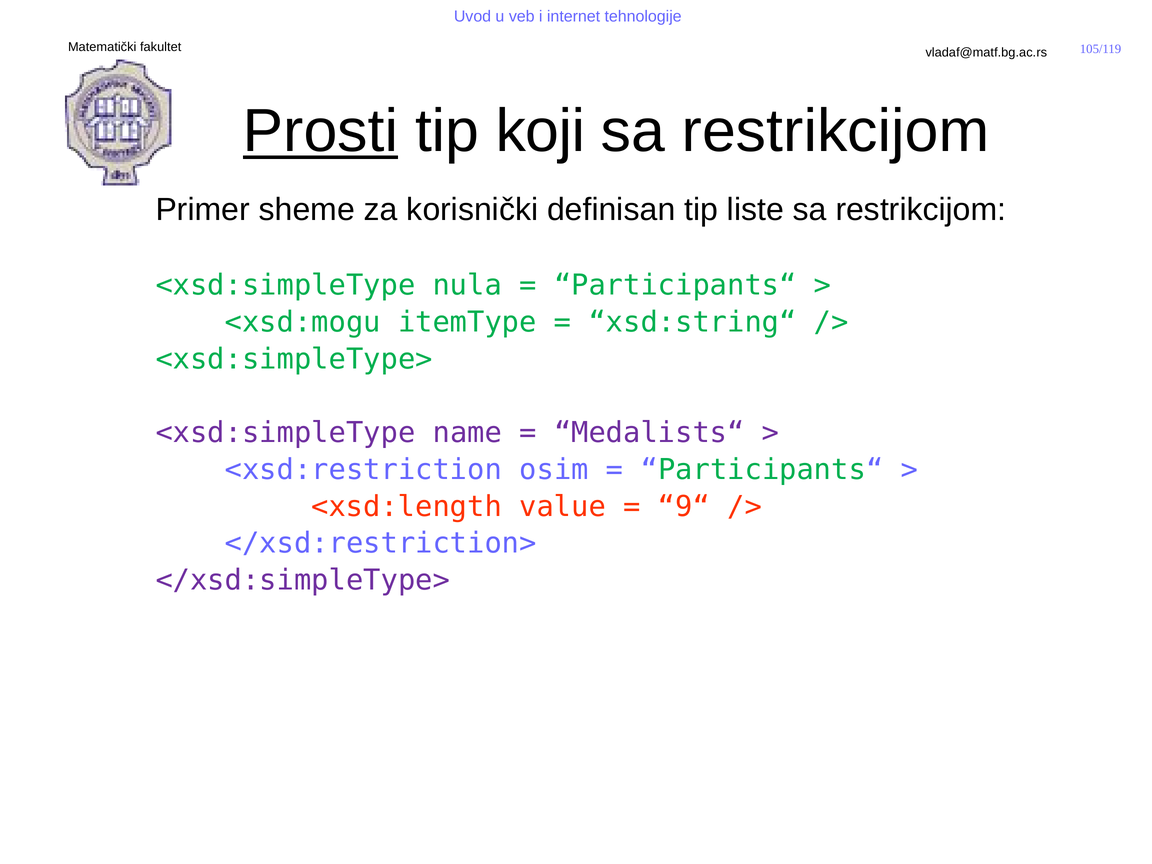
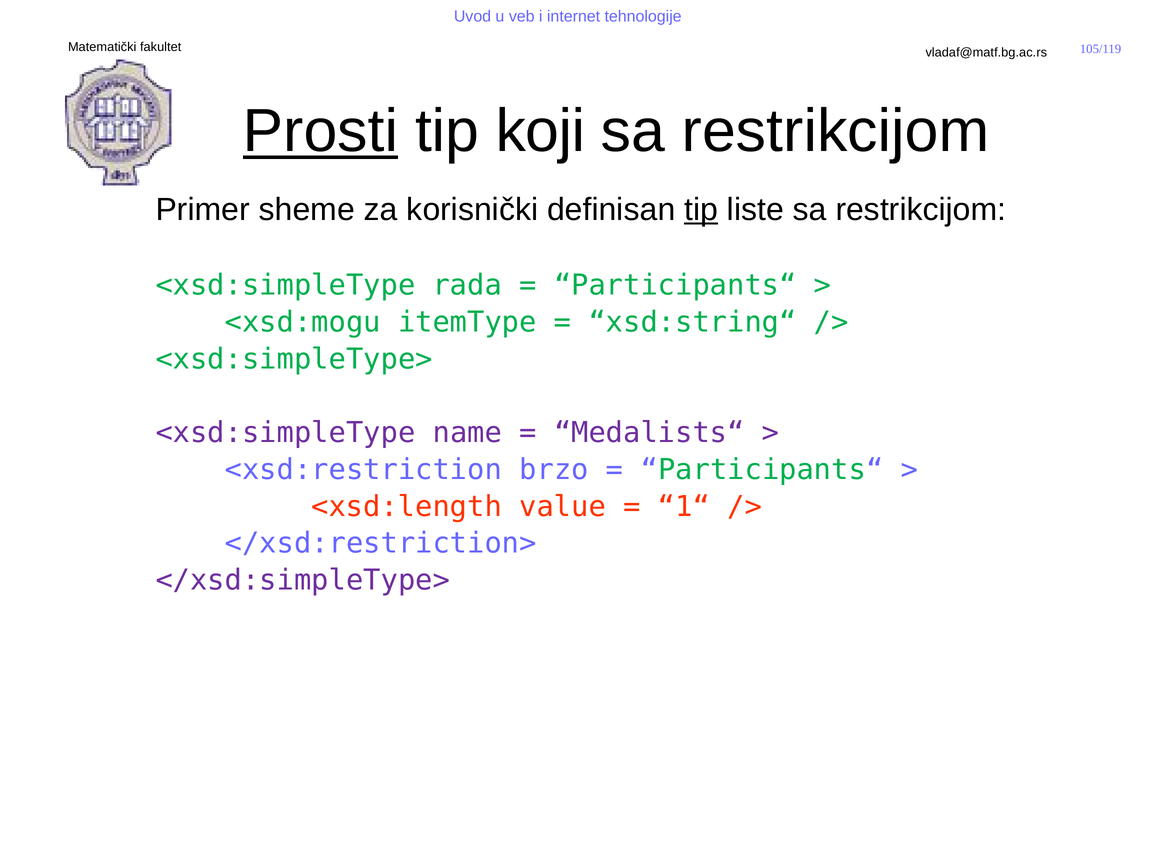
tip underline: none -> present (701, 210)
nula: nula -> rada (467, 285)
osim: osim -> brzo (554, 470)
9“: 9“ -> 1“ (684, 507)
